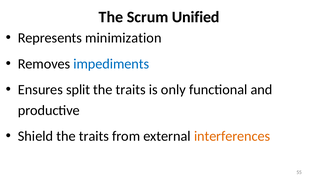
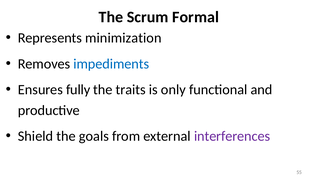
Unified: Unified -> Formal (196, 17)
split: split -> fully (78, 90)
Shield the traits: traits -> goals (94, 136)
interferences colour: orange -> purple (232, 136)
